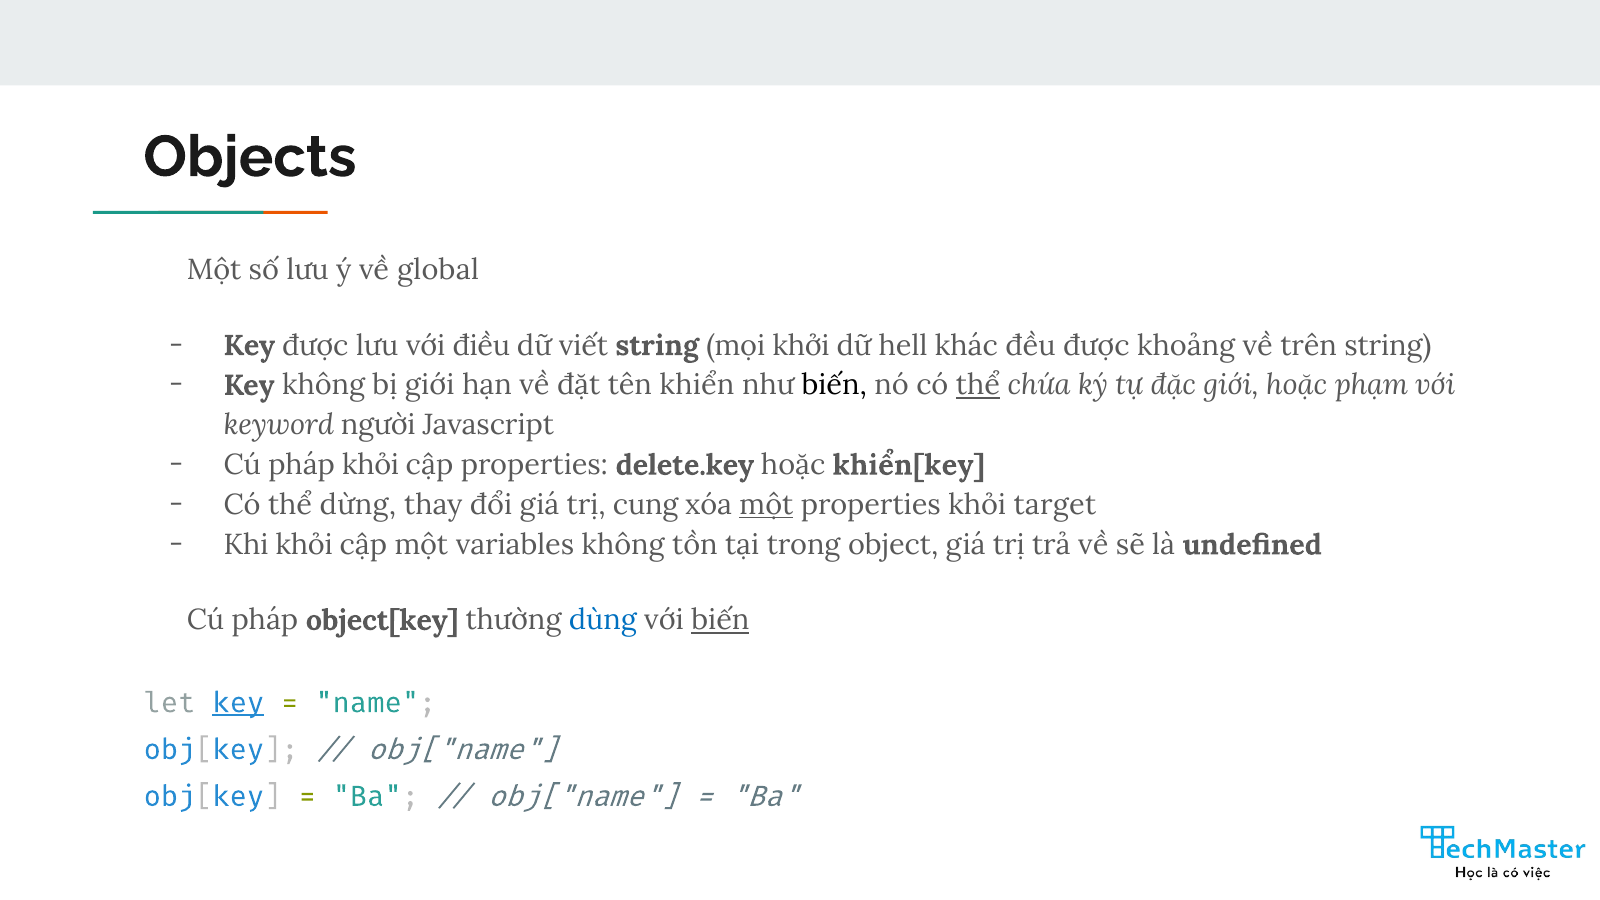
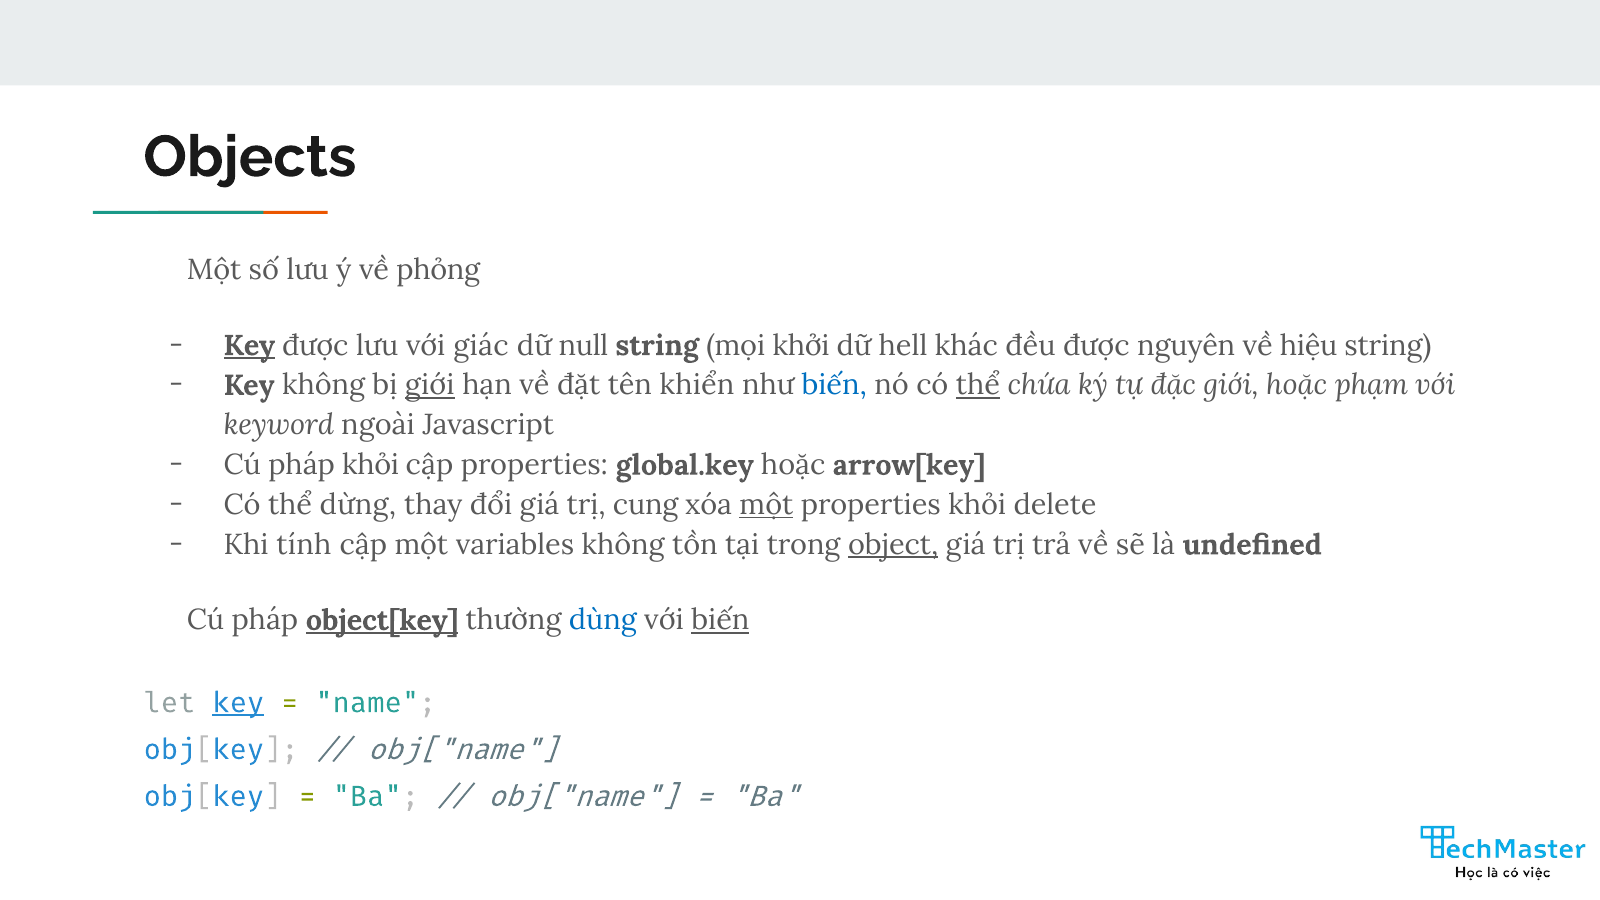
global: global -> phỏng (438, 270)
Key underline: none -> present (249, 346)
điều: điều -> giác (481, 346)
viết: viết -> null (583, 346)
khoảng: khoảng -> nguyên (1186, 346)
trên: trên -> hiệu (1309, 346)
giới underline: none -> present (430, 385)
biến colour: black -> blue (834, 385)
người: người -> ngoài (378, 425)
delete.key: delete.key -> global.key (685, 465)
khiển[key: khiển[key -> arrow[key (909, 465)
target: target -> delete (1055, 505)
Khi khỏi: khỏi -> tính (304, 545)
object underline: none -> present (893, 545)
object[key underline: none -> present (382, 620)
